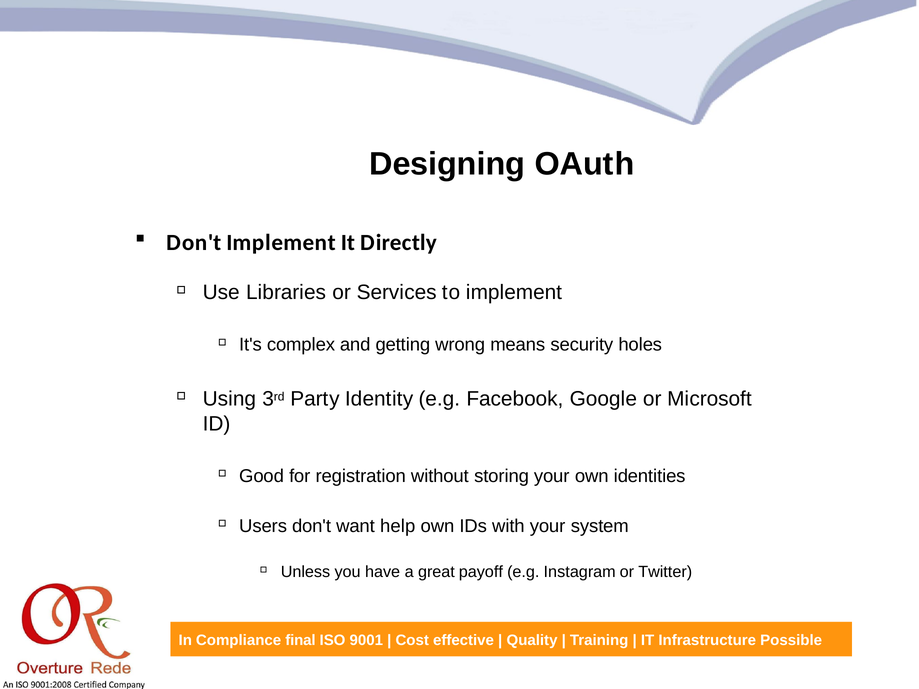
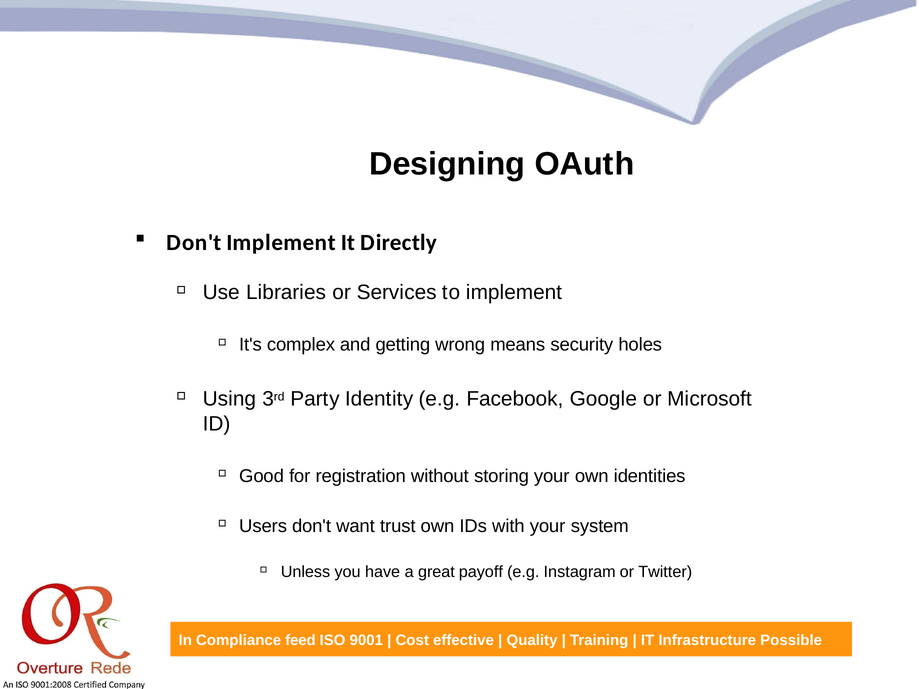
help: help -> trust (398, 526)
final: final -> feed (300, 640)
